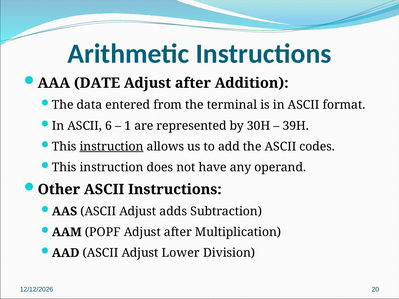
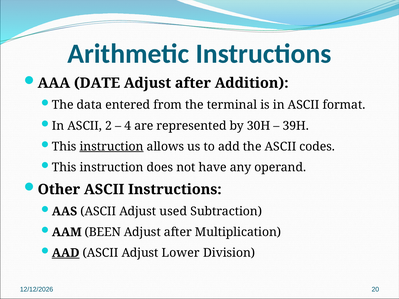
6: 6 -> 2 (108, 126)
1: 1 -> 4 (128, 126)
adds: adds -> used (173, 212)
POPF: POPF -> BEEN (103, 232)
AAD underline: none -> present (66, 253)
